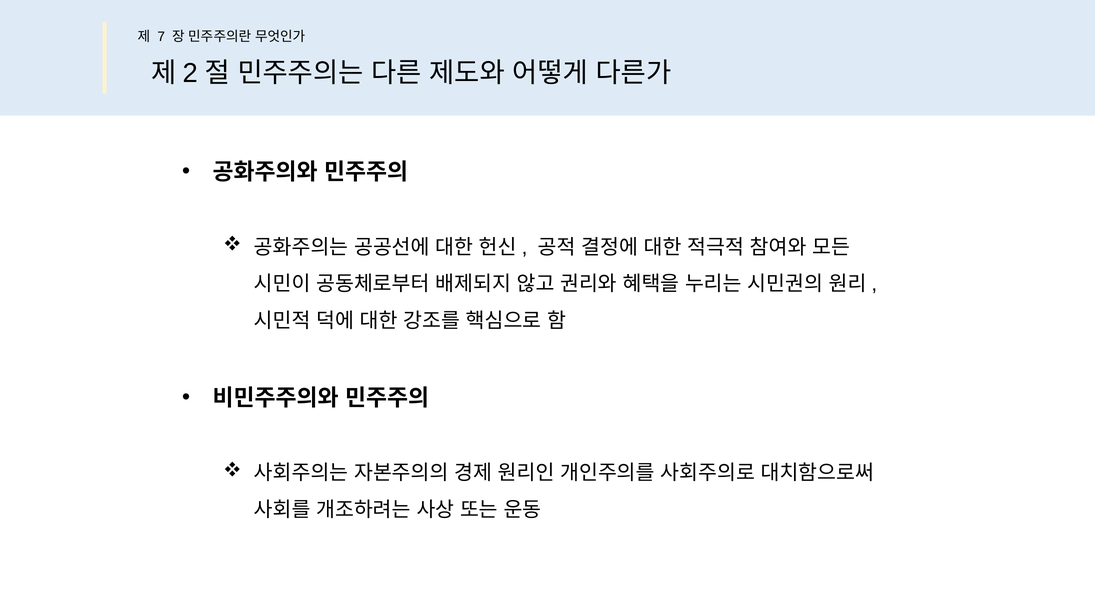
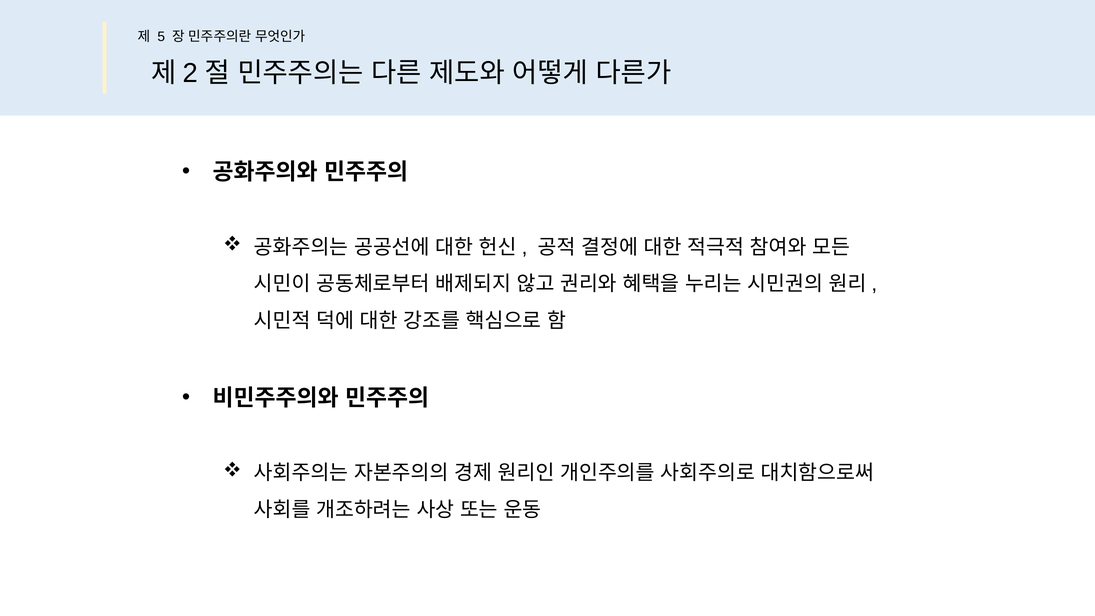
7: 7 -> 5 (161, 37)
